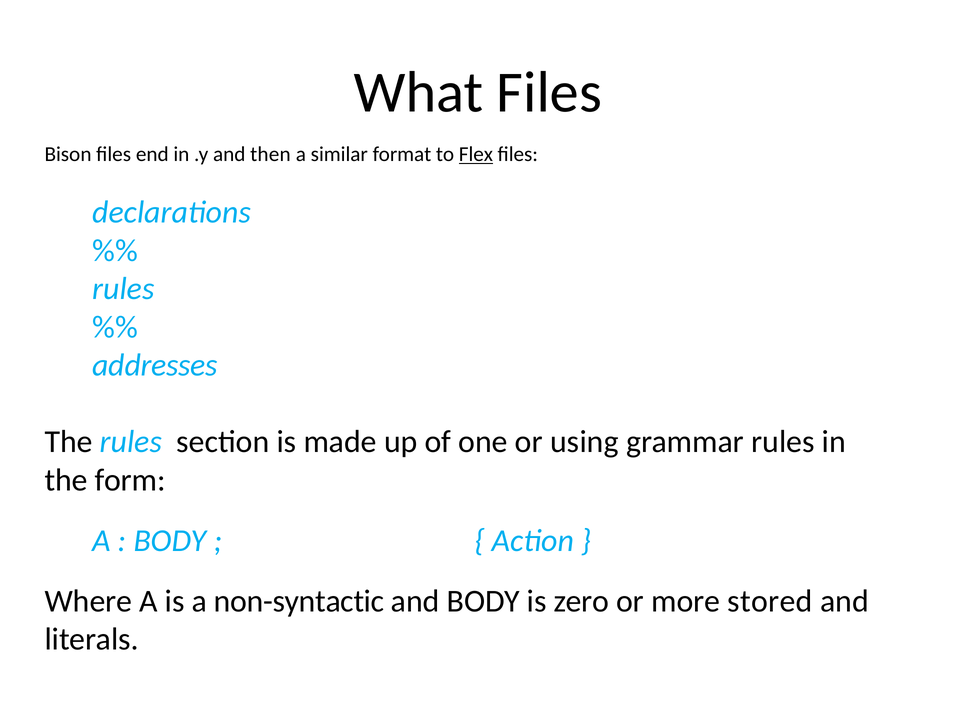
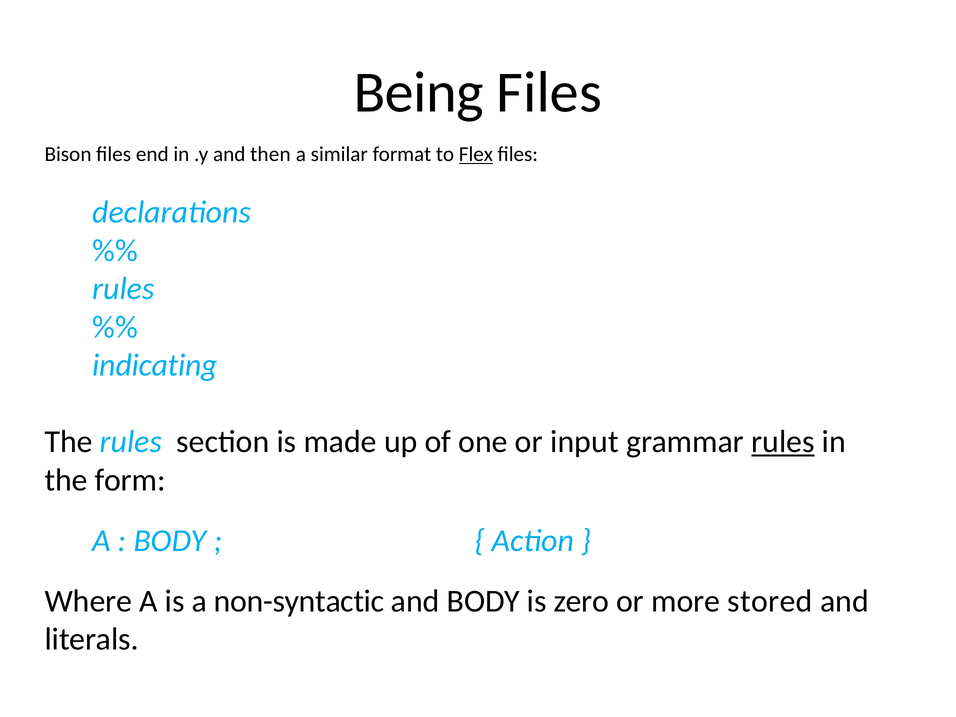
What: What -> Being (419, 93)
addresses: addresses -> indicating (155, 365)
using: using -> input (584, 442)
rules underline: none -> present (783, 442)
